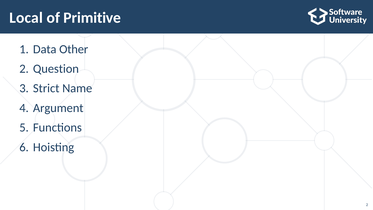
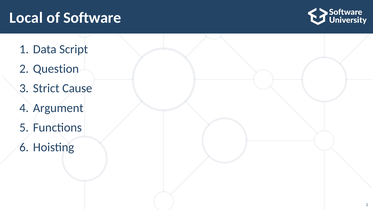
Primitive: Primitive -> Software (92, 18)
Other: Other -> Script (74, 49)
Name: Name -> Cause (77, 88)
